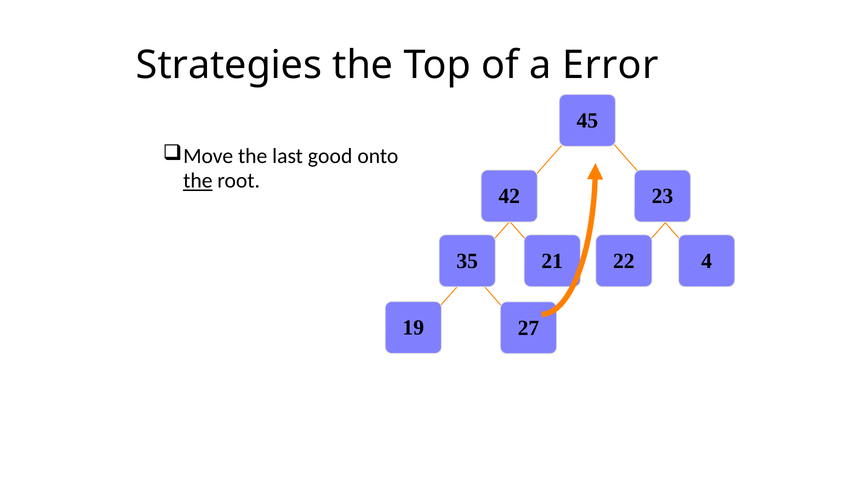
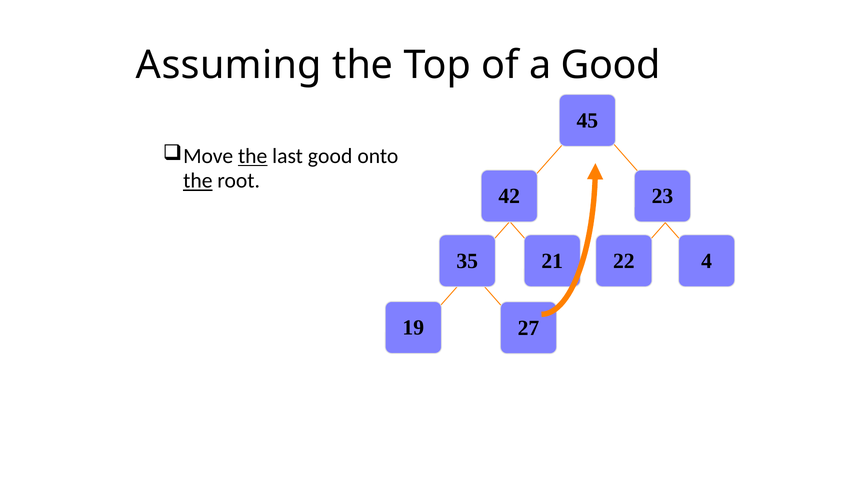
Strategies: Strategies -> Assuming (229, 65)
a Error: Error -> Good (611, 65)
the underline: none -> present (253, 156)
